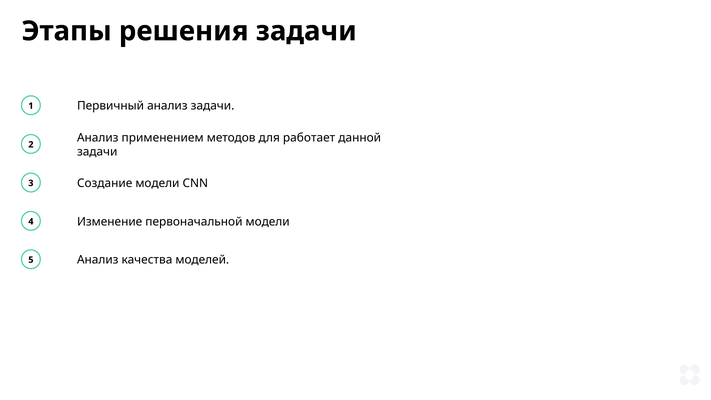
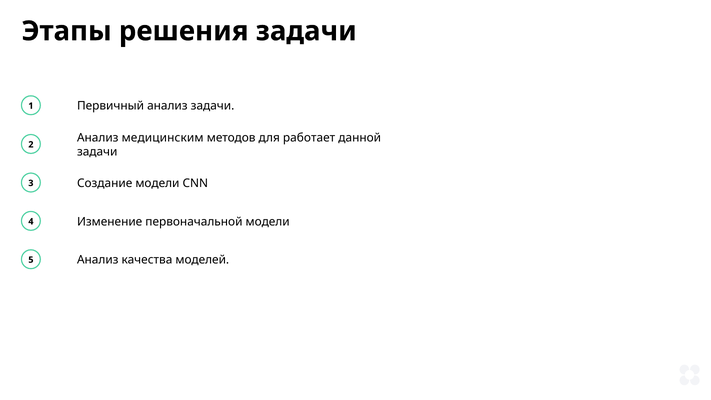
применением: применением -> медицинским (163, 138)
